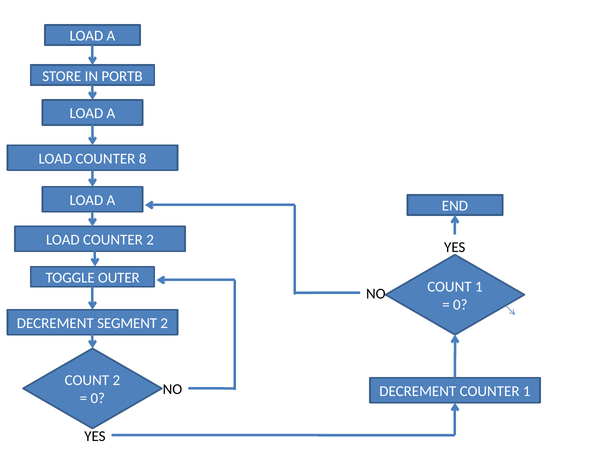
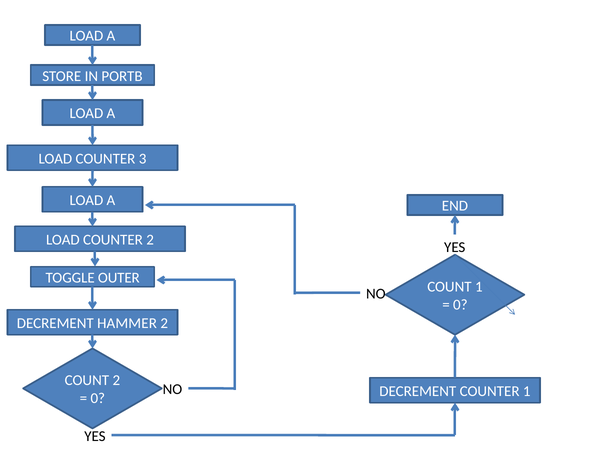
8: 8 -> 3 (143, 159)
SEGMENT: SEGMENT -> HAMMER (127, 323)
